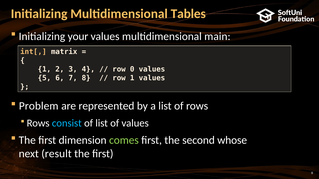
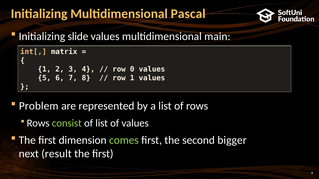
Tables: Tables -> Pascal (188, 14)
your: your -> slide (78, 36)
consist colour: light blue -> light green (67, 123)
whose: whose -> bigger (232, 141)
